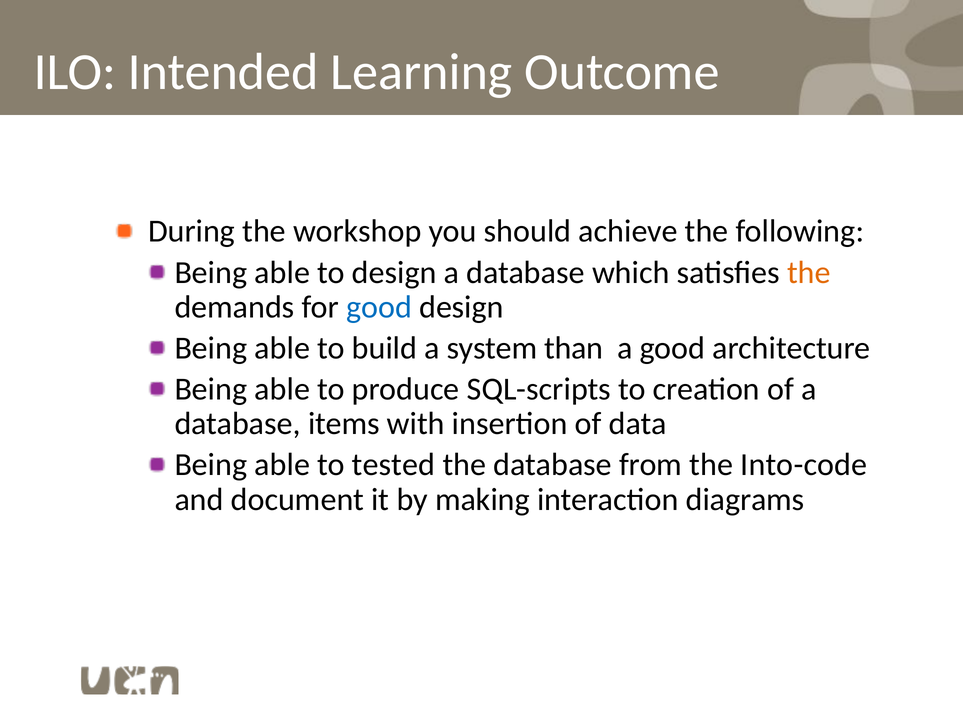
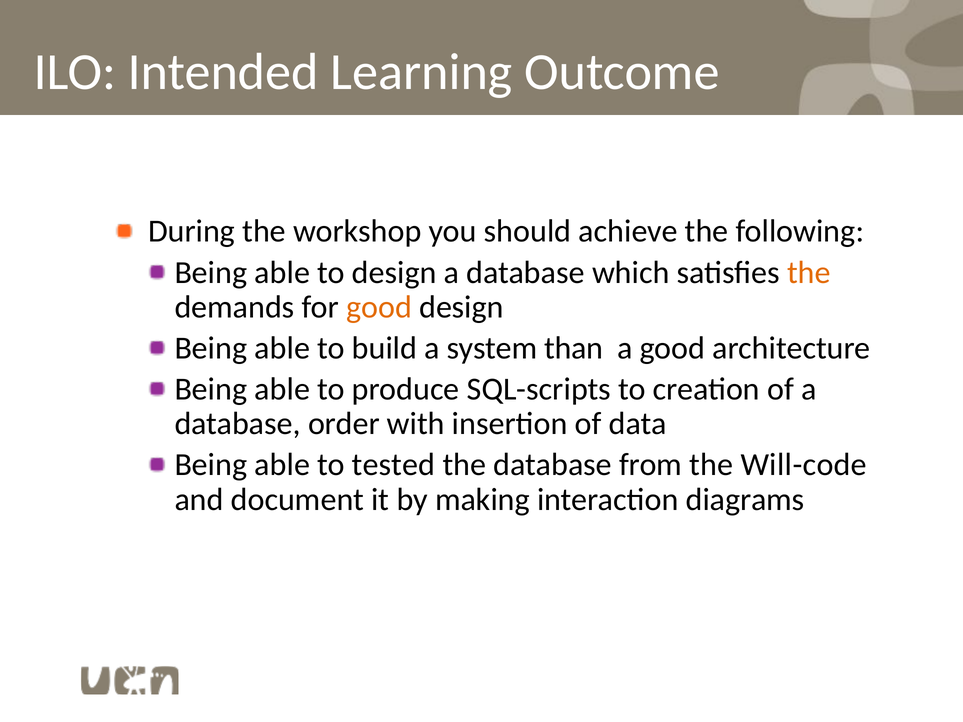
good colour: blue -> orange (379, 307)
items: items -> order (344, 424)
Into-code: Into-code -> Will-code (804, 465)
